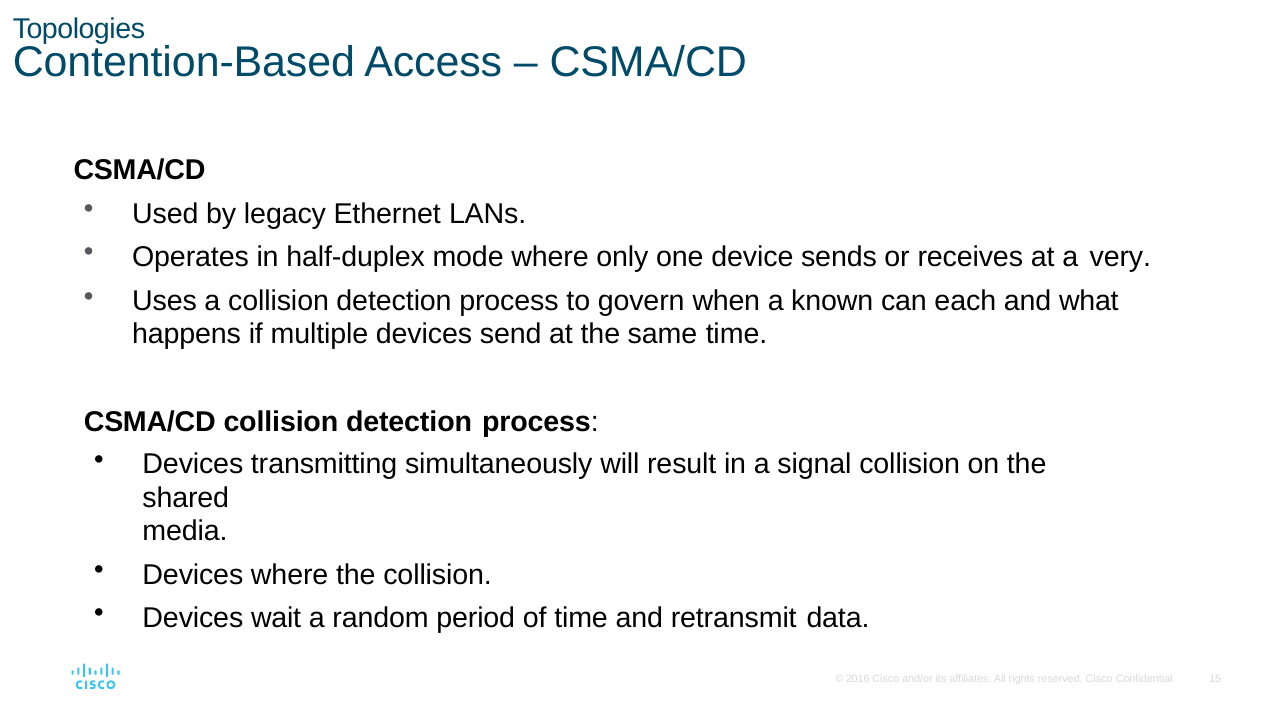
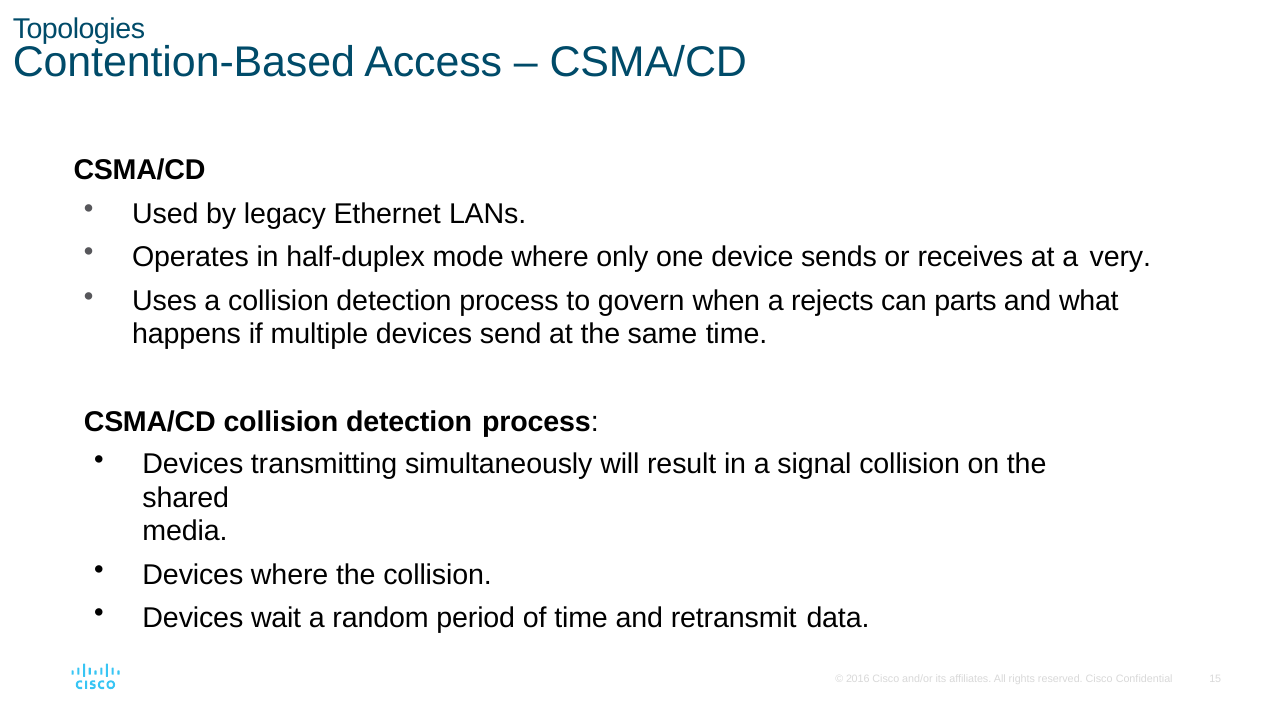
known: known -> rejects (832, 302)
each: each -> parts (965, 302)
